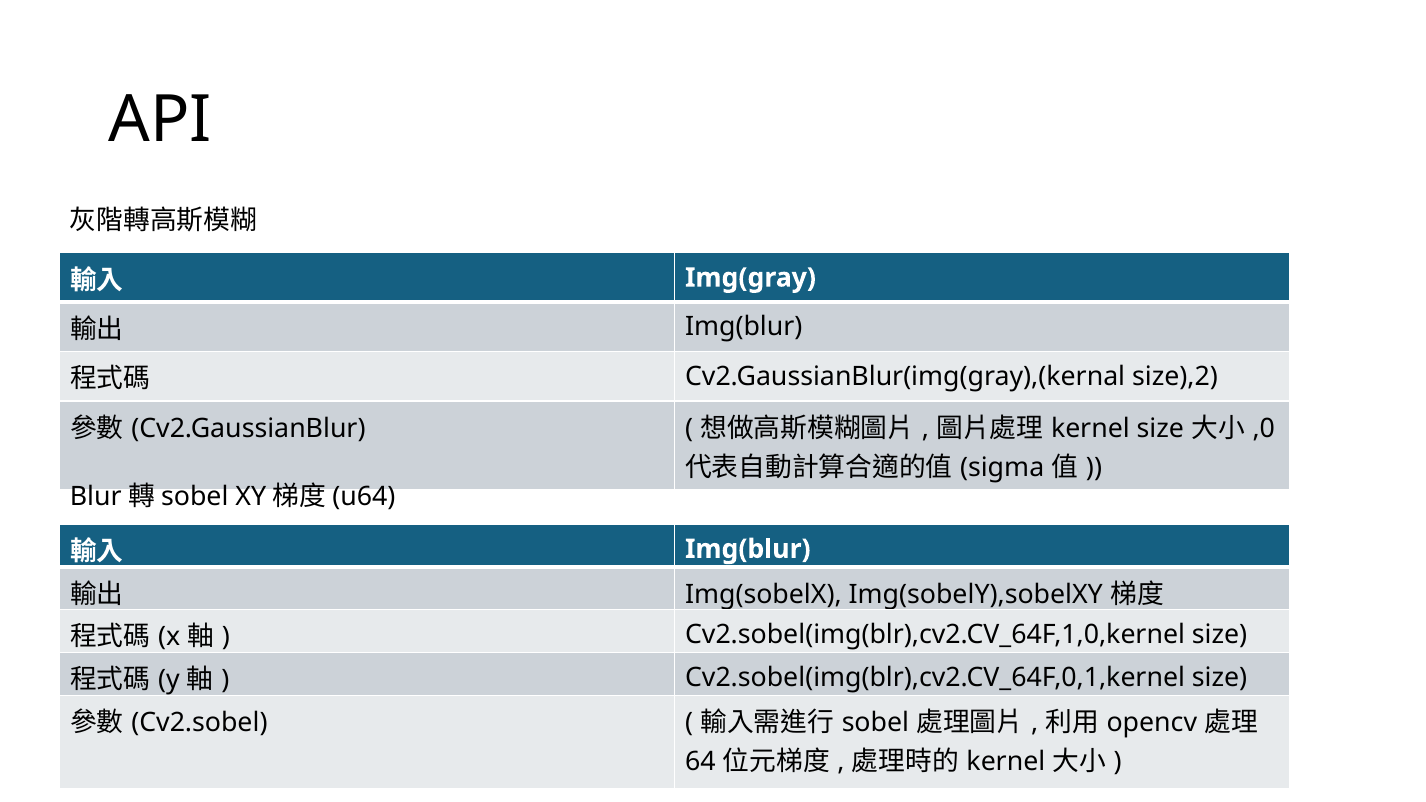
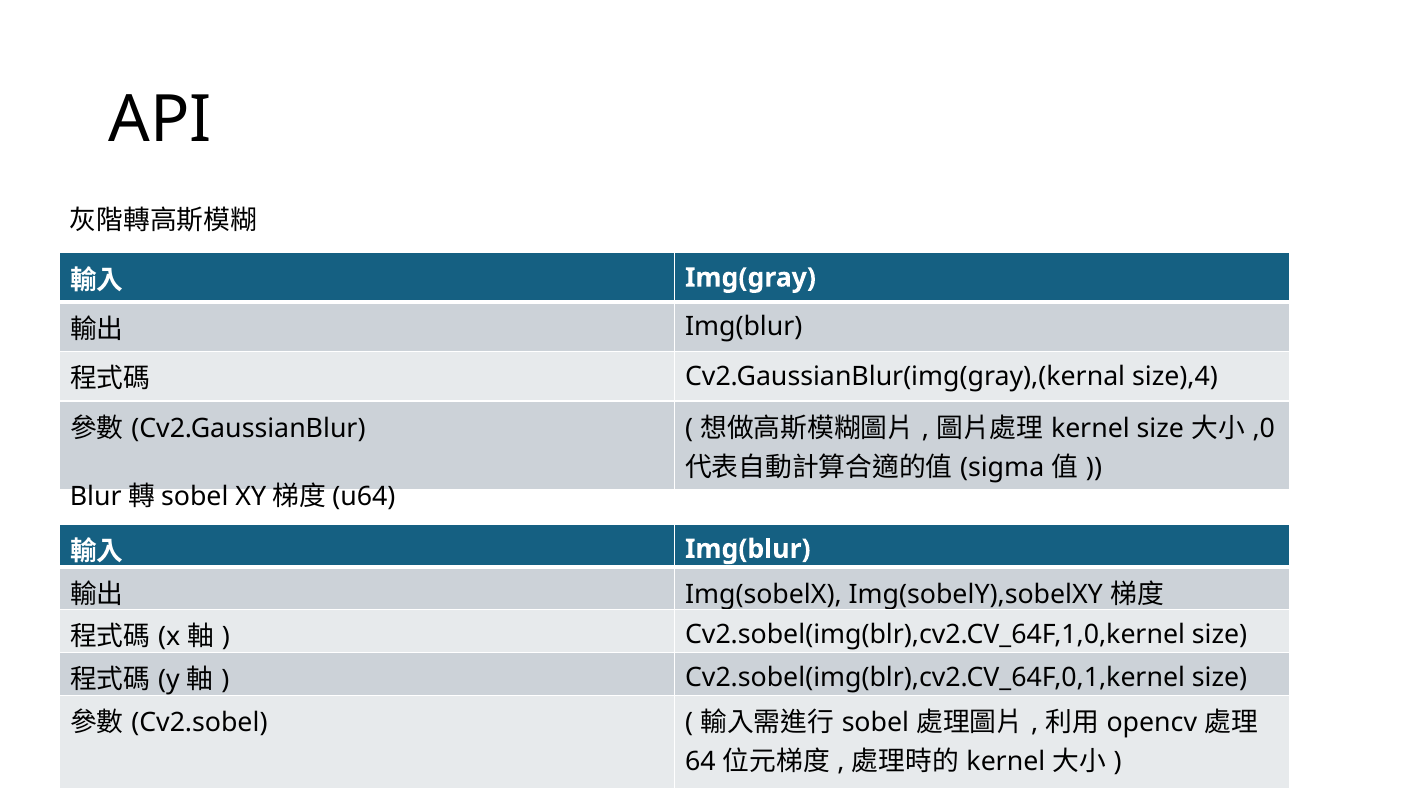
size),2: size),2 -> size),4 (1175, 377)
